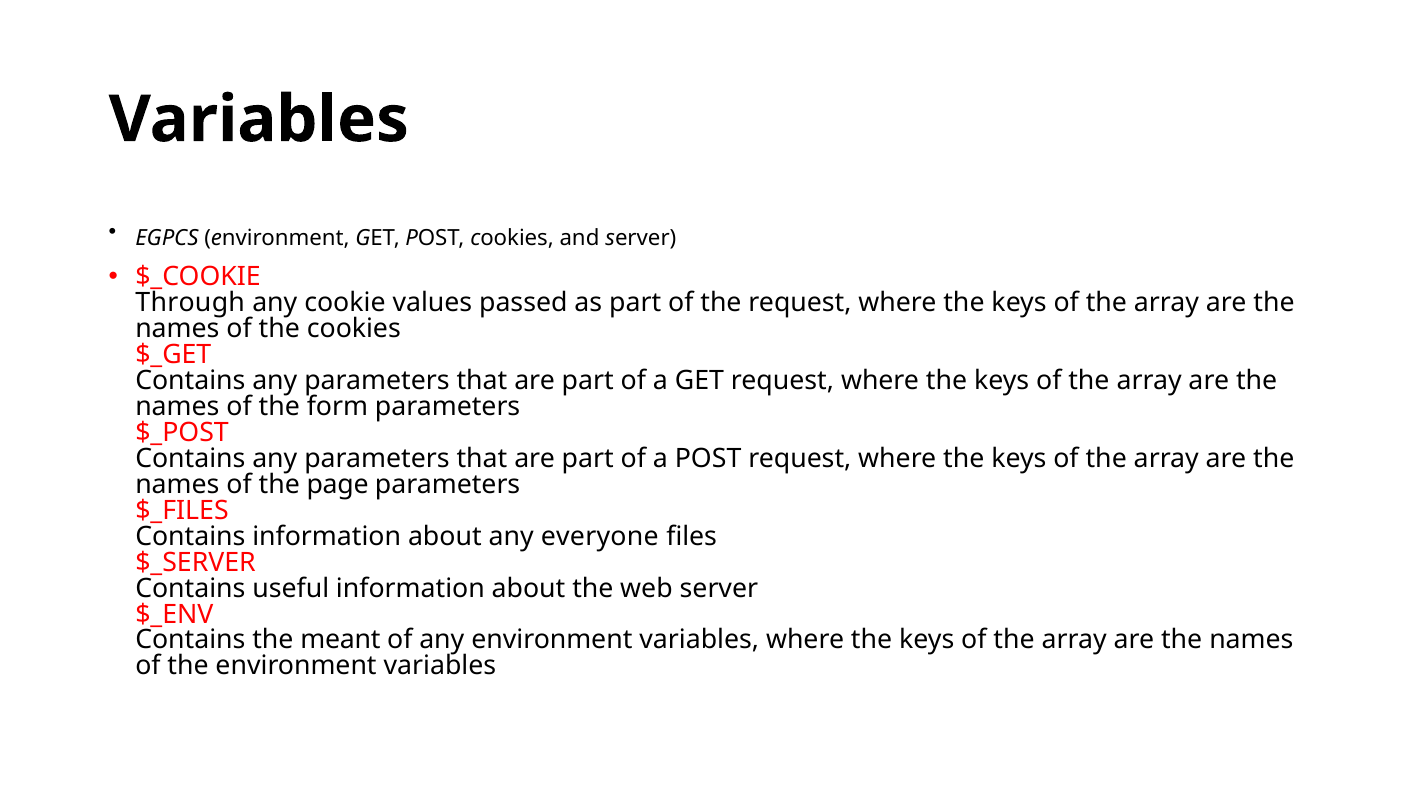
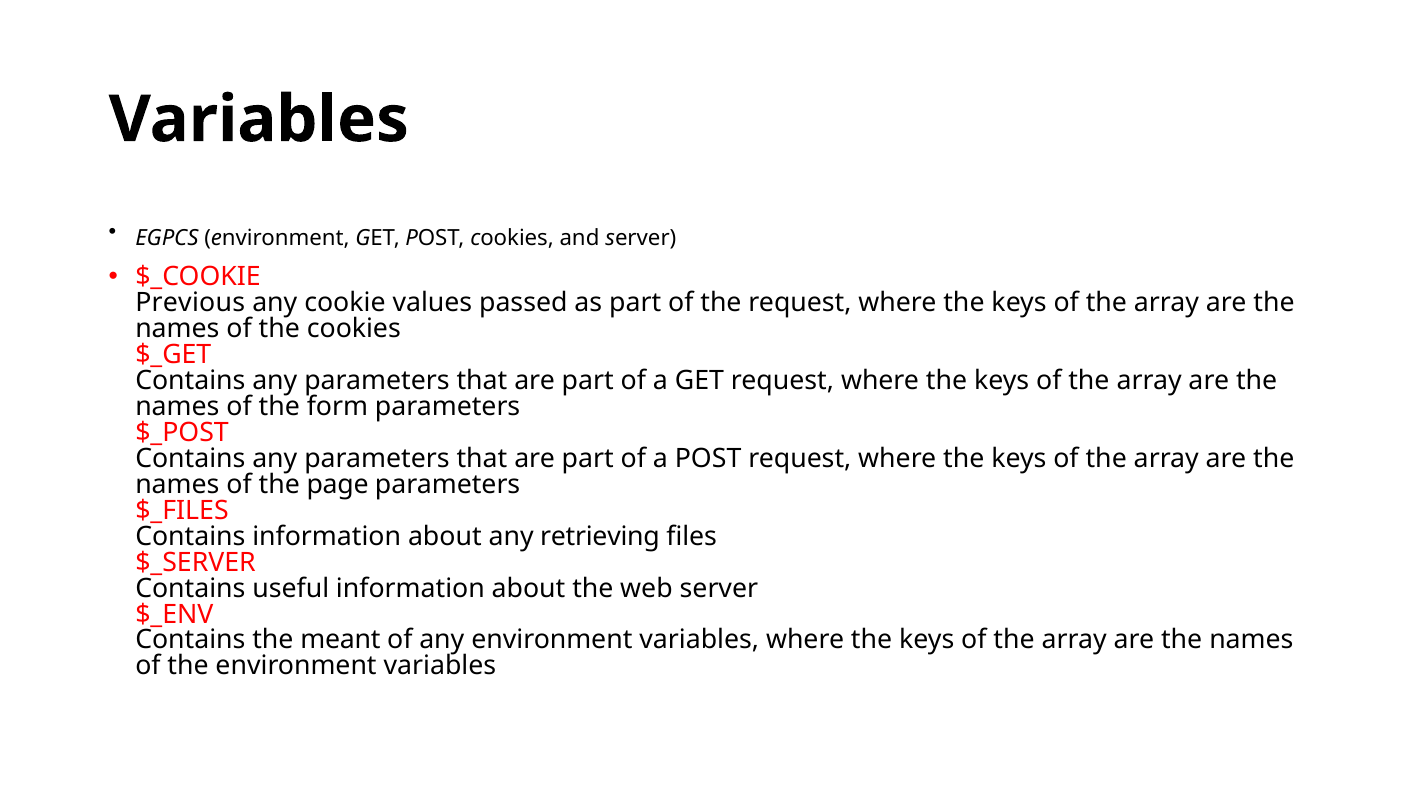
Through: Through -> Previous (190, 303)
everyone: everyone -> retrieving (600, 536)
